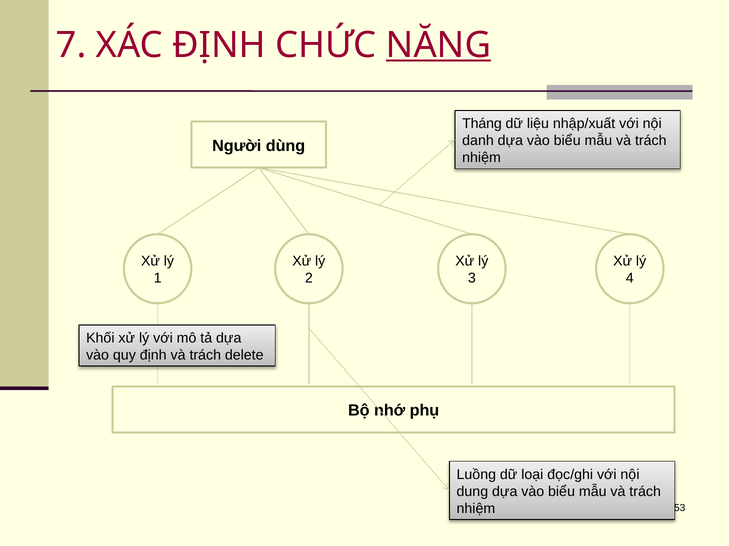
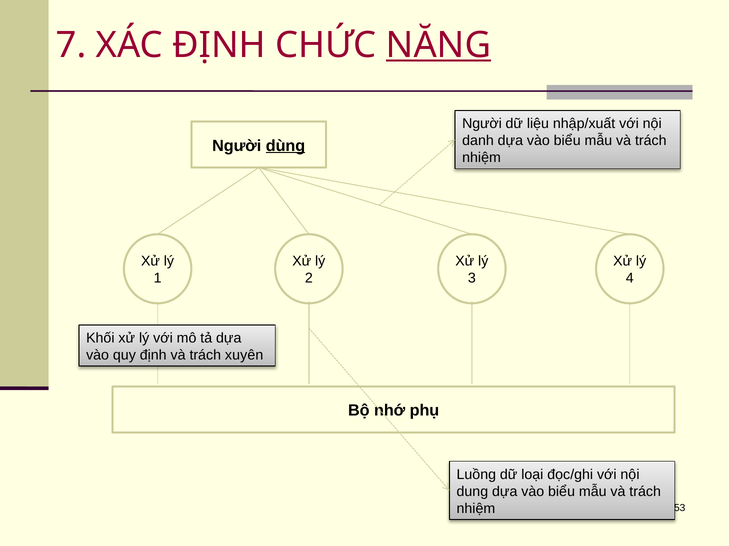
Tháng: Tháng -> Người (482, 124)
dùng underline: none -> present (286, 146)
delete: delete -> xuyên (244, 356)
